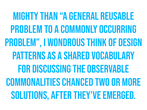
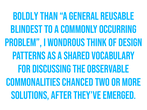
Mighty: Mighty -> Boldly (26, 16)
problem: problem -> blindest (26, 29)
